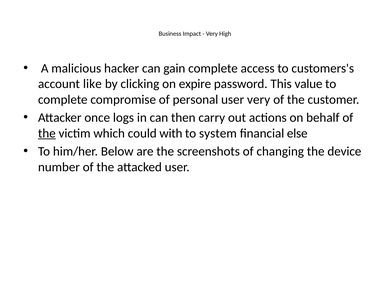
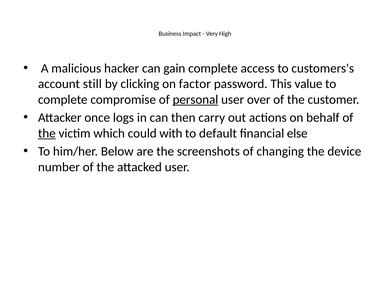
like: like -> still (92, 84)
expire: expire -> factor (195, 84)
personal underline: none -> present (195, 100)
user very: very -> over (259, 100)
system: system -> default (218, 133)
